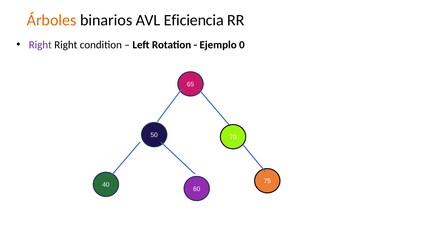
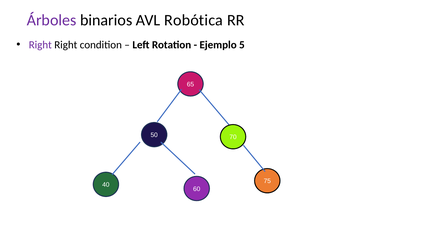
Árboles colour: orange -> purple (52, 20)
Eficiencia: Eficiencia -> Robótica (194, 20)
0: 0 -> 5 (242, 45)
